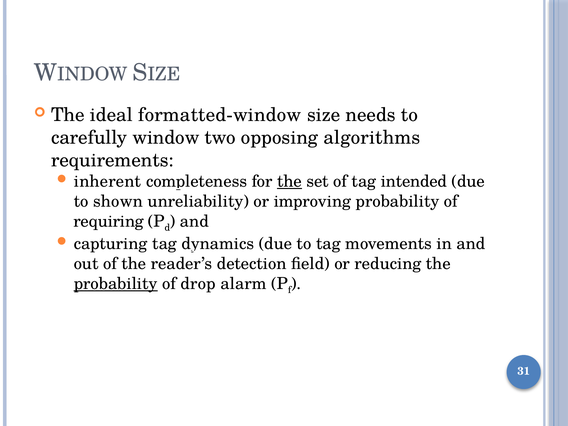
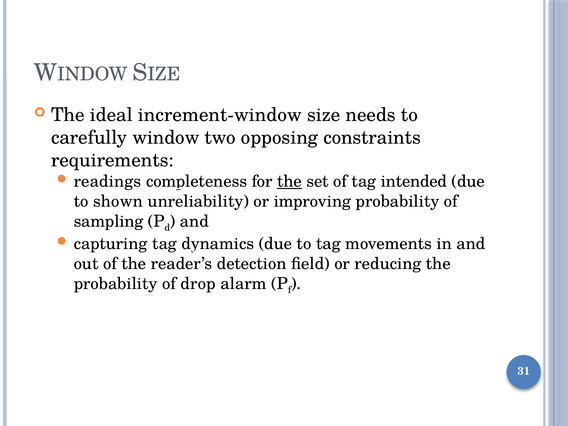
formatted-window: formatted-window -> increment-window (220, 115)
algorithms: algorithms -> constraints (372, 138)
inherent: inherent -> readings (108, 181)
requiring: requiring -> sampling (109, 221)
probability underline: present -> none (116, 284)
